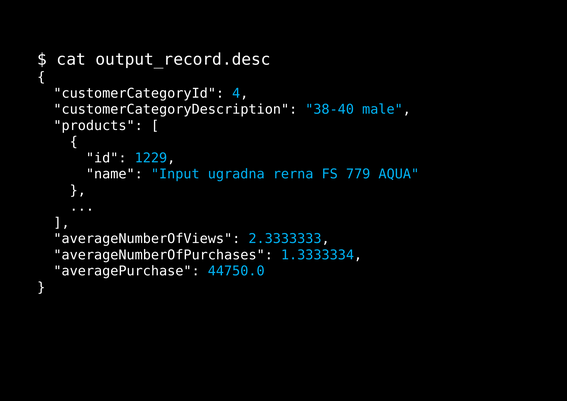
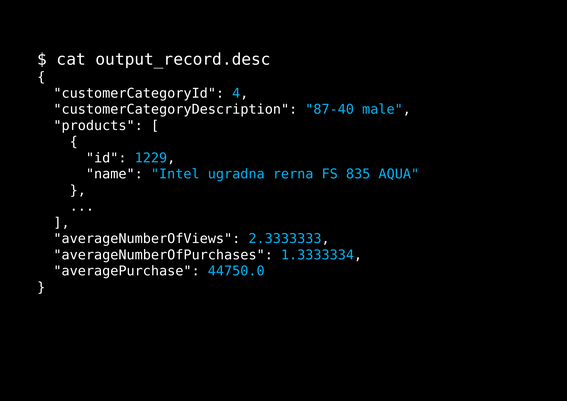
38-40: 38-40 -> 87-40 (330, 109)
Input: Input -> Intel (175, 174)
779: 779 -> 835 (358, 174)
